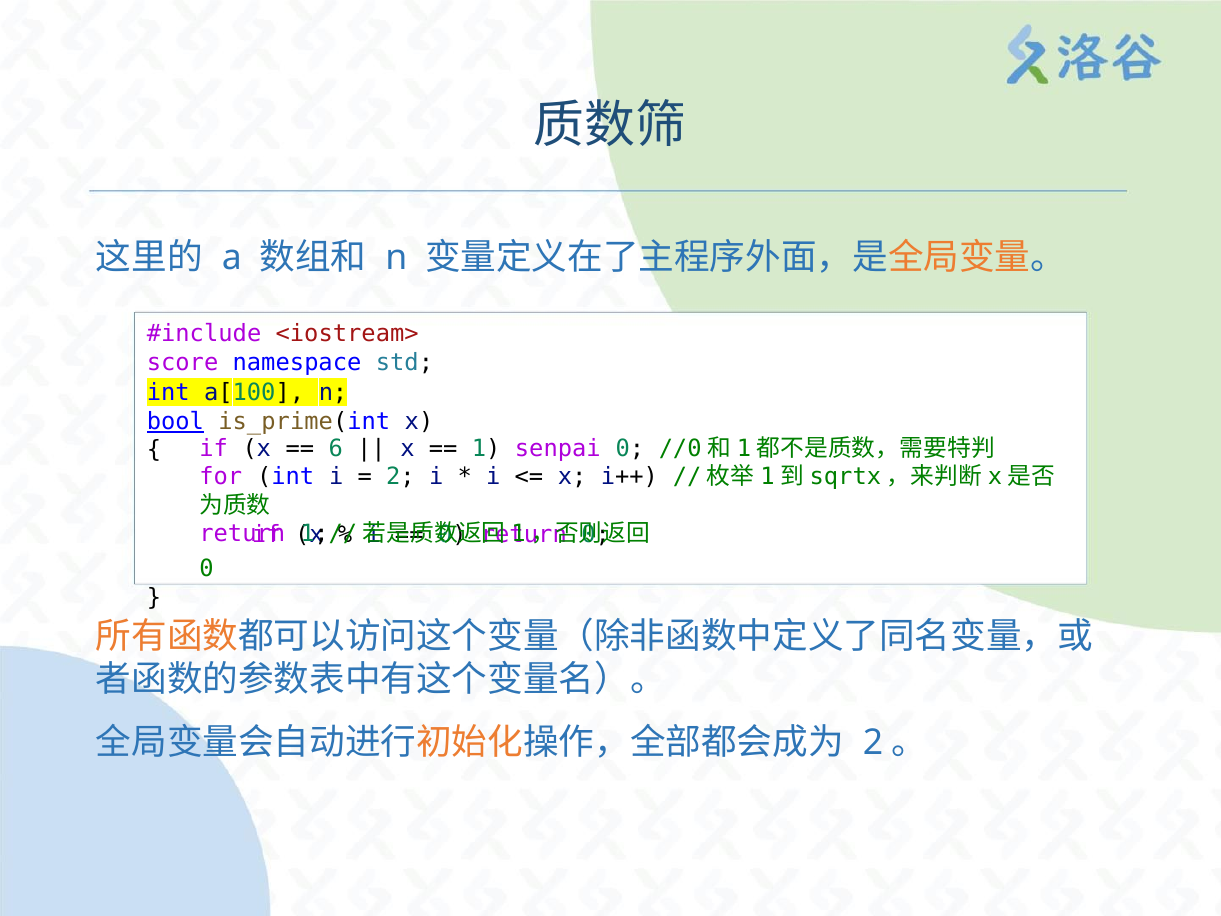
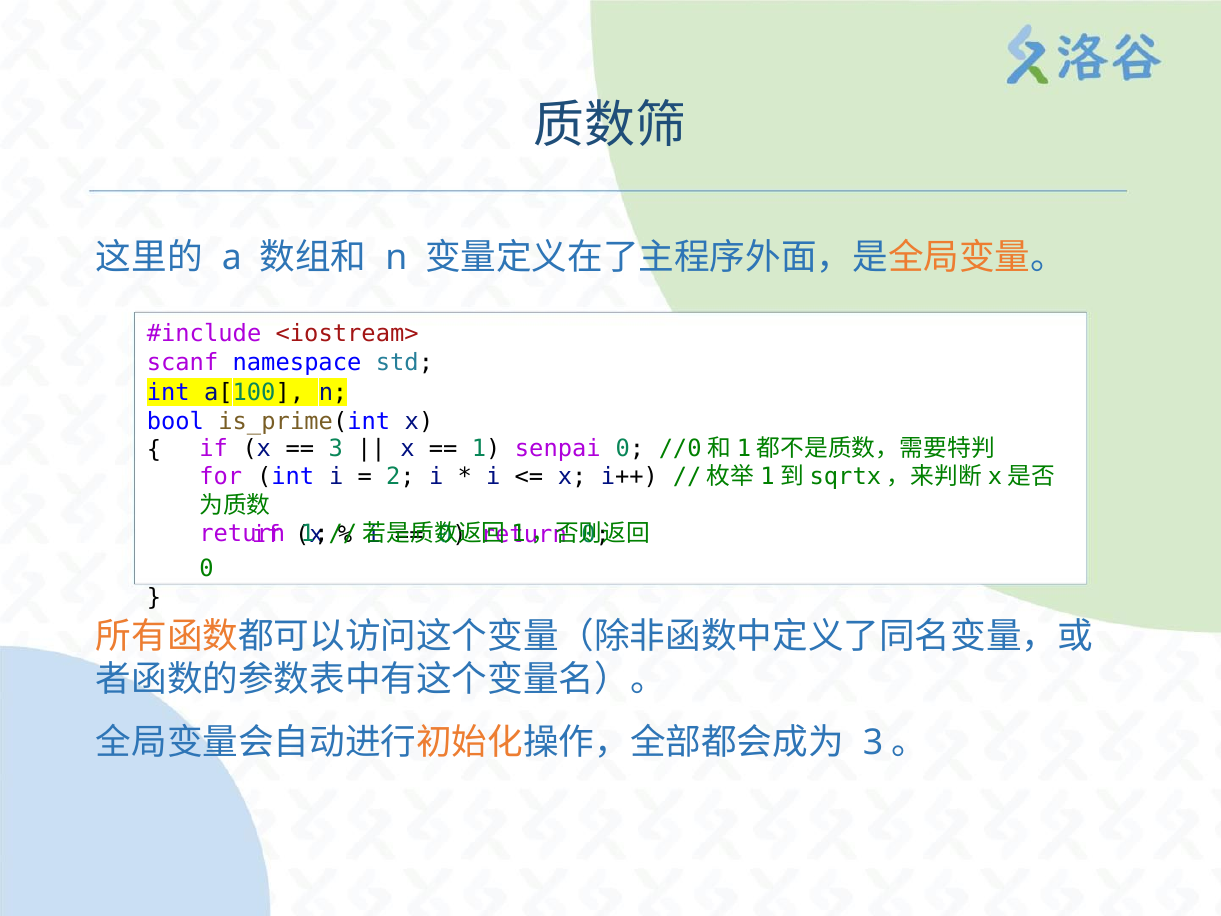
score: score -> scanf (183, 363)
bool underline: present -> none (175, 422)
6: 6 -> 3 (336, 448)
2: 2 -> 3 (873, 742)
